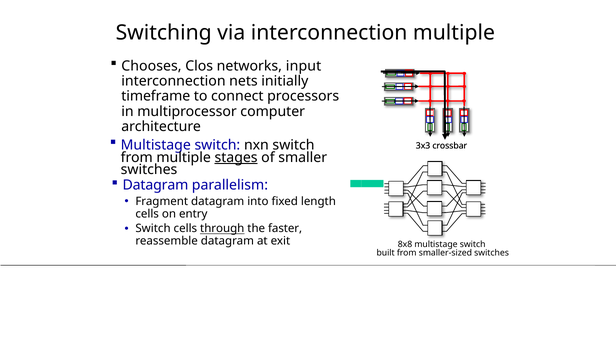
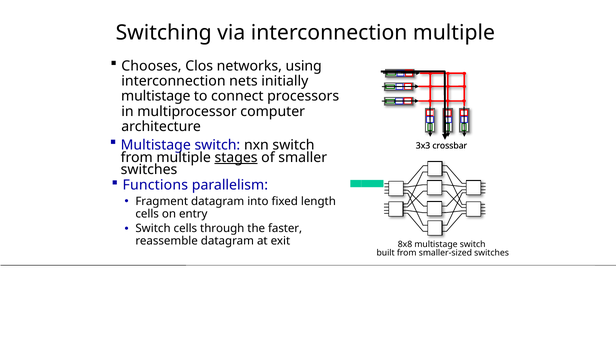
input: input -> using (304, 66)
timeframe: timeframe -> multistage (156, 96)
Datagram: Datagram -> Functions (155, 185)
through underline: present -> none (222, 229)
